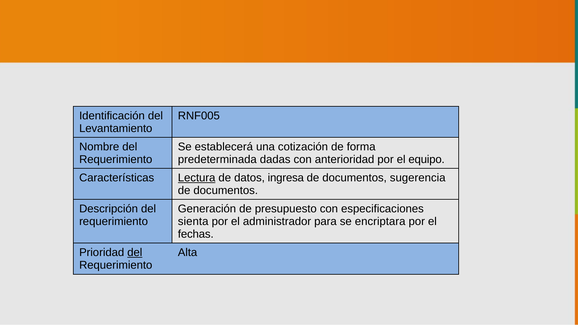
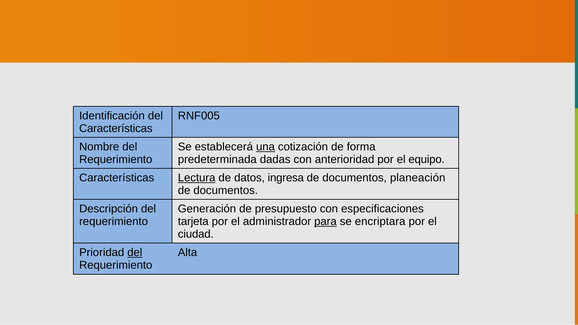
Levantamiento: Levantamiento -> Características (116, 128)
una underline: none -> present (265, 147)
sugerencia: sugerencia -> planeación (418, 178)
sienta: sienta -> tarjeta (193, 222)
para underline: none -> present (325, 222)
fechas: fechas -> ciudad (196, 234)
